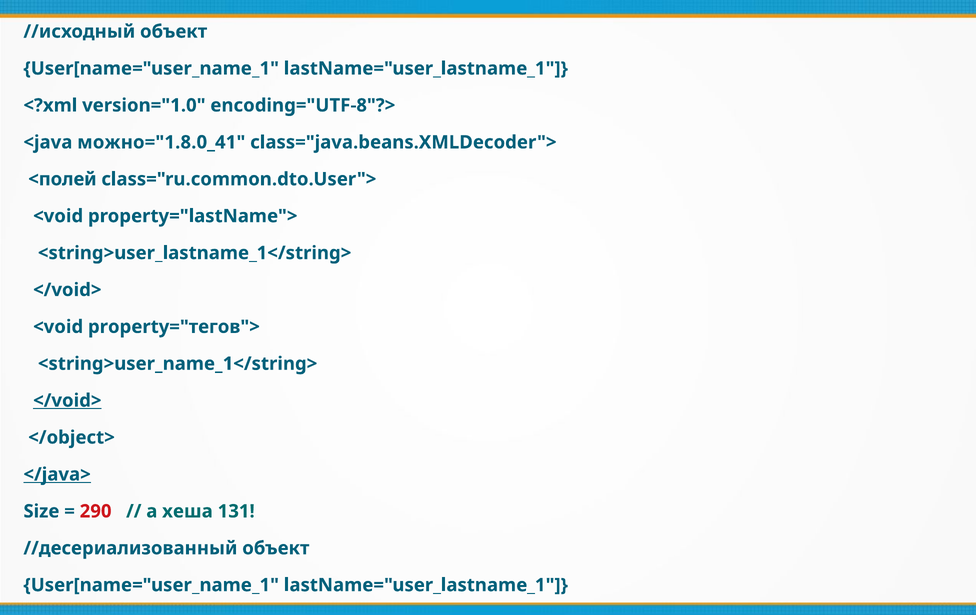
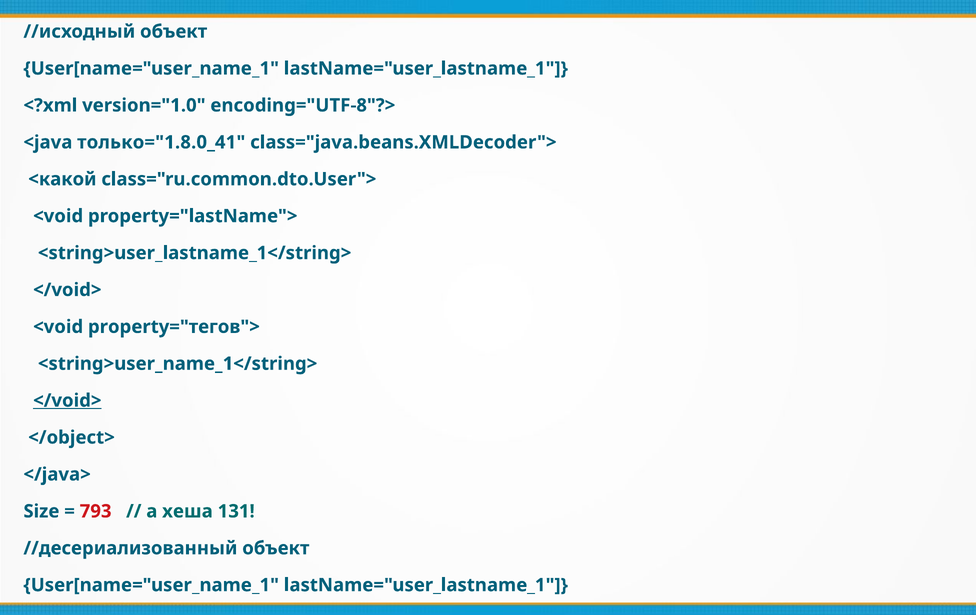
можно="1.8.0_41: можно="1.8.0_41 -> только="1.8.0_41 (161, 142)
<полей: <полей -> <какой (62, 179)
</java> underline: present -> none (57, 474)
290: 290 -> 793 (96, 511)
